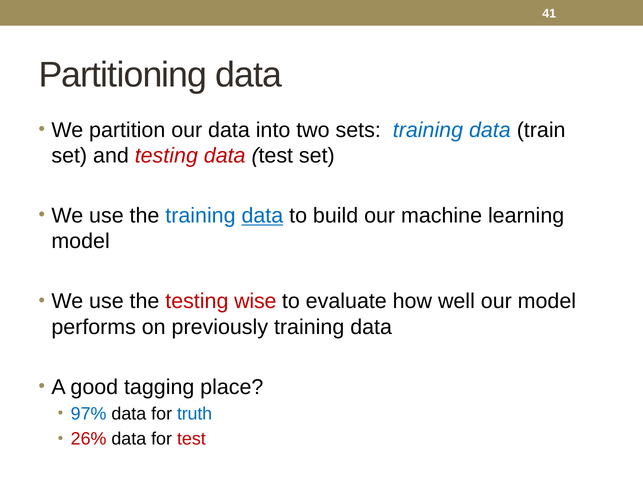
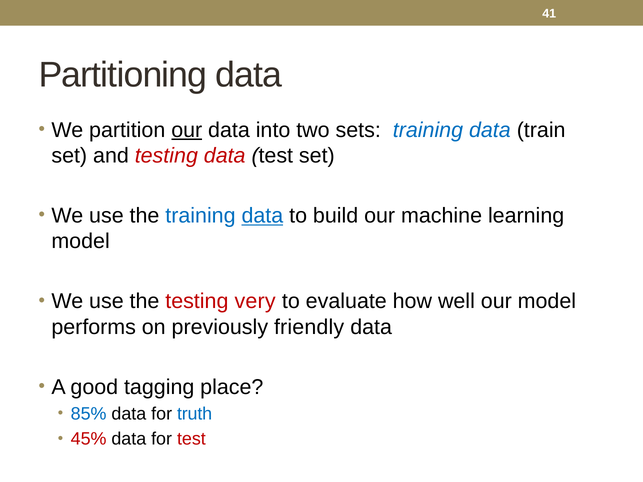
our underline: none -> present (187, 130)
wise: wise -> very (255, 302)
previously training: training -> friendly (309, 327)
97%: 97% -> 85% (89, 414)
26%: 26% -> 45% (89, 439)
